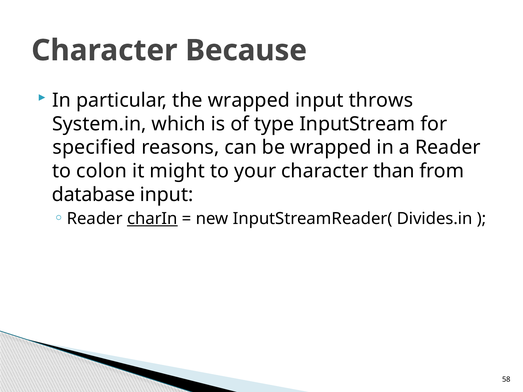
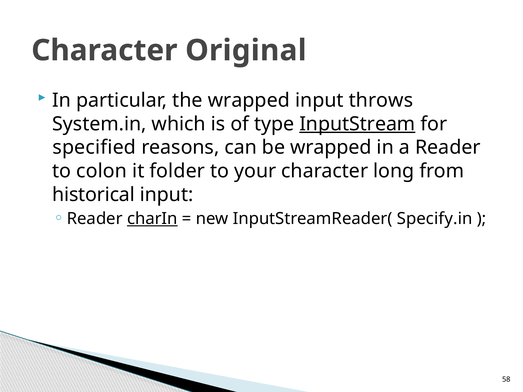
Because: Because -> Original (246, 50)
InputStream underline: none -> present (357, 124)
might: might -> folder (177, 171)
than: than -> long (394, 171)
database: database -> historical (94, 195)
Divides.in: Divides.in -> Specify.in (435, 219)
